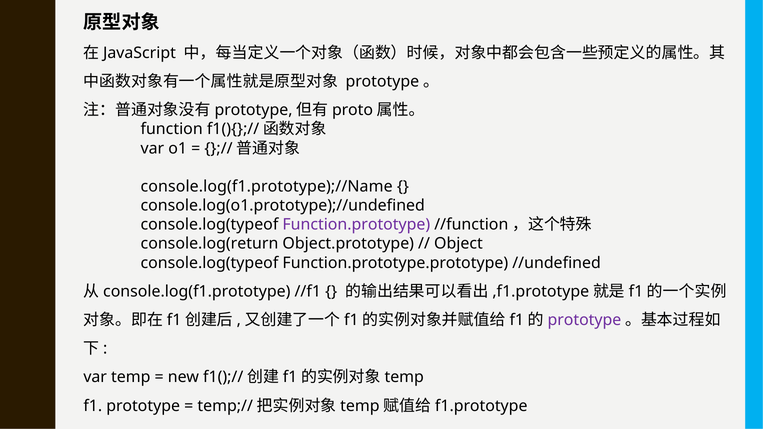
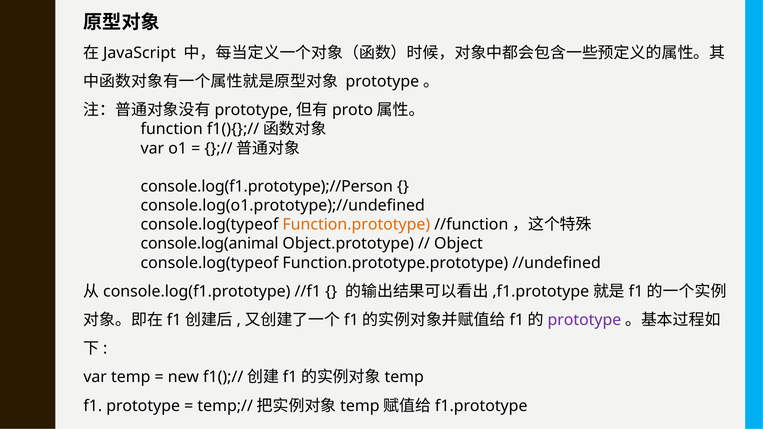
console.log(f1.prototype);//Name: console.log(f1.prototype);//Name -> console.log(f1.prototype);//Person (267, 187)
Function.prototype colour: purple -> orange (356, 225)
console.log(return: console.log(return -> console.log(animal (210, 244)
